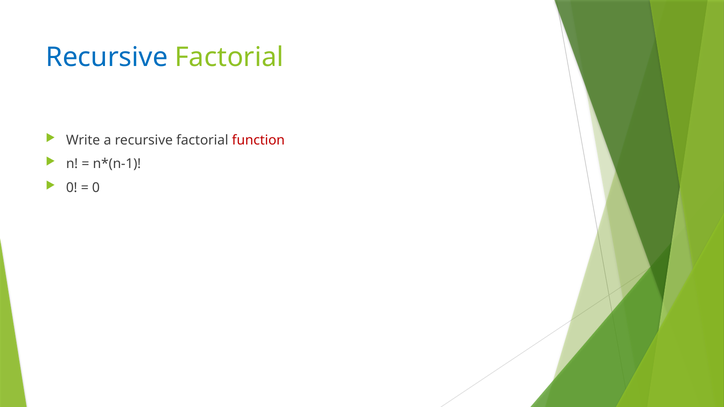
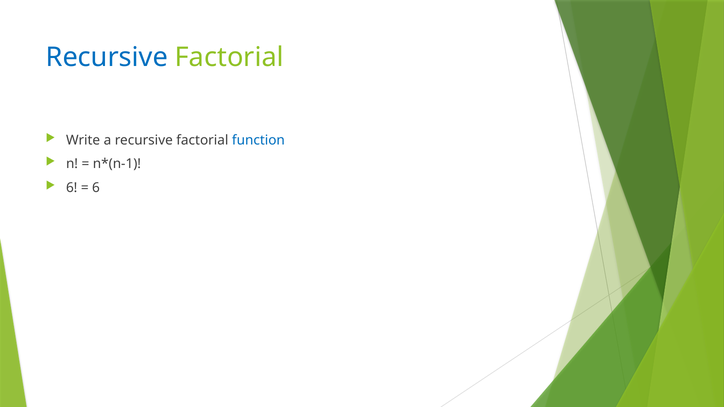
function colour: red -> blue (258, 140)
0: 0 -> 6 (72, 188)
0: 0 -> 6 (96, 188)
